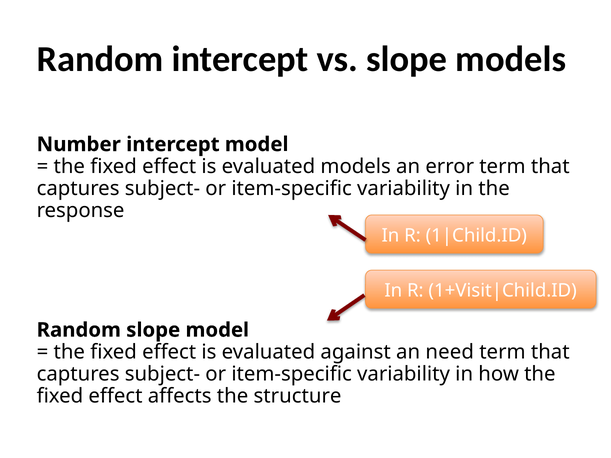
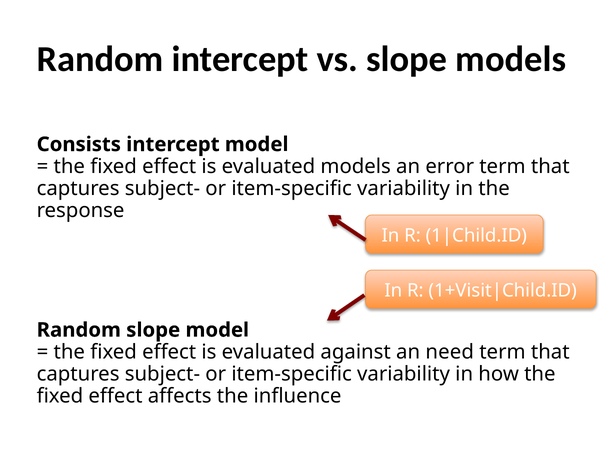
Number: Number -> Consists (79, 144)
structure: structure -> influence (298, 396)
